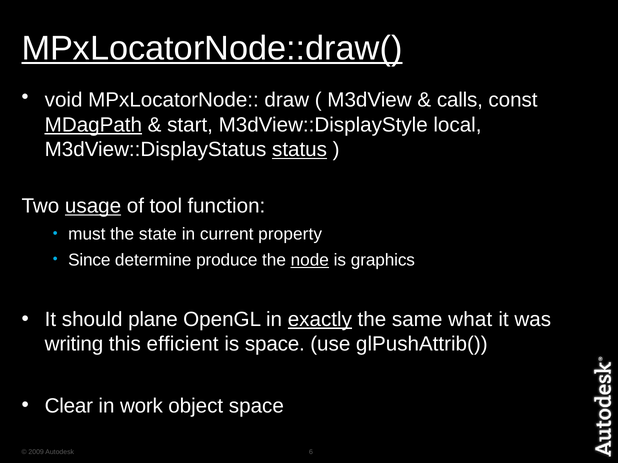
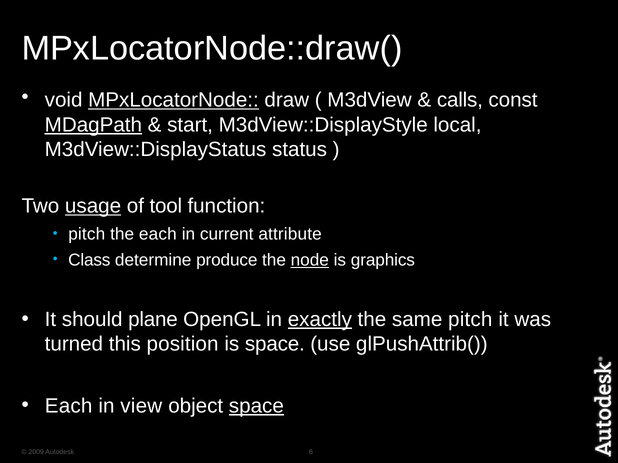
MPxLocatorNode::draw( underline: present -> none (212, 48)
MPxLocatorNode underline: none -> present (173, 100)
status underline: present -> none (300, 150)
must: must -> pitch (87, 234)
the state: state -> each (158, 234)
property: property -> attribute (290, 234)
Since: Since -> Class (89, 260)
same what: what -> pitch (470, 320)
writing: writing -> turned (74, 344)
efficient: efficient -> position (183, 344)
Clear: Clear -> Each (69, 406)
work: work -> view (141, 406)
space underline: none -> present (256, 406)
